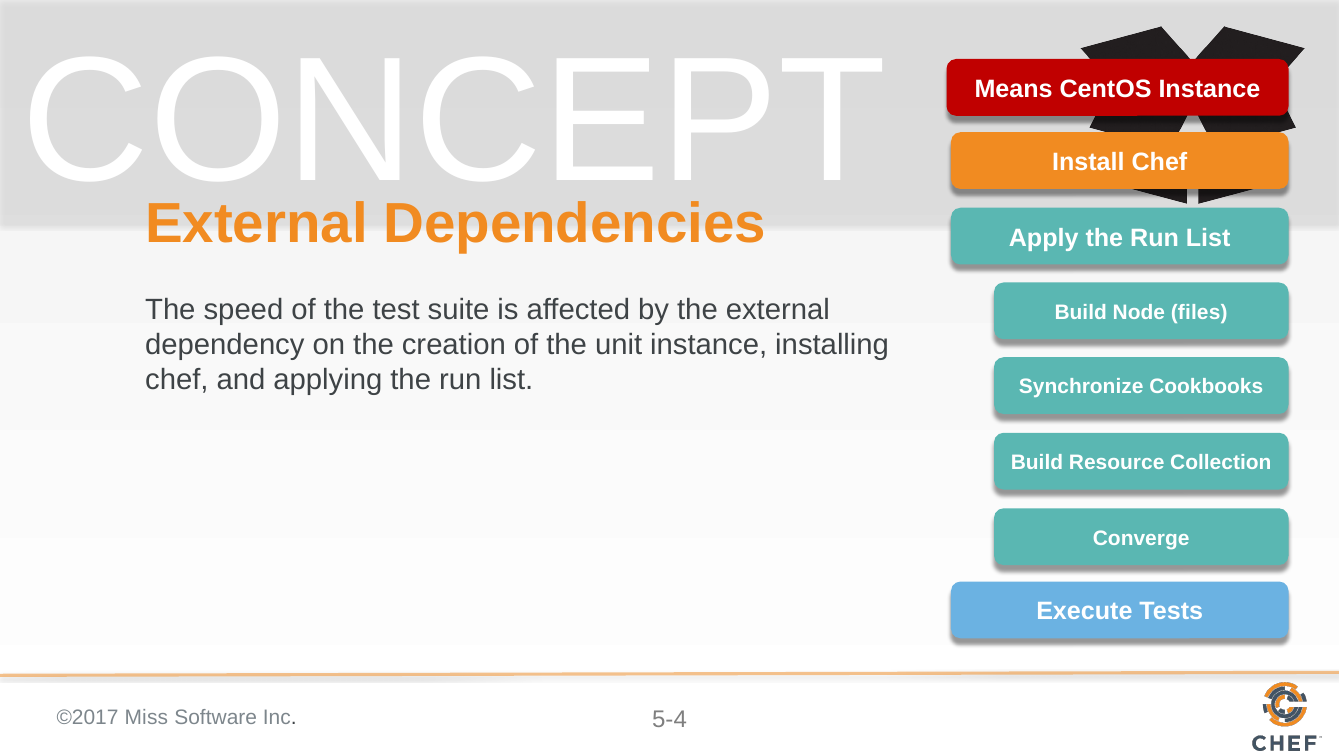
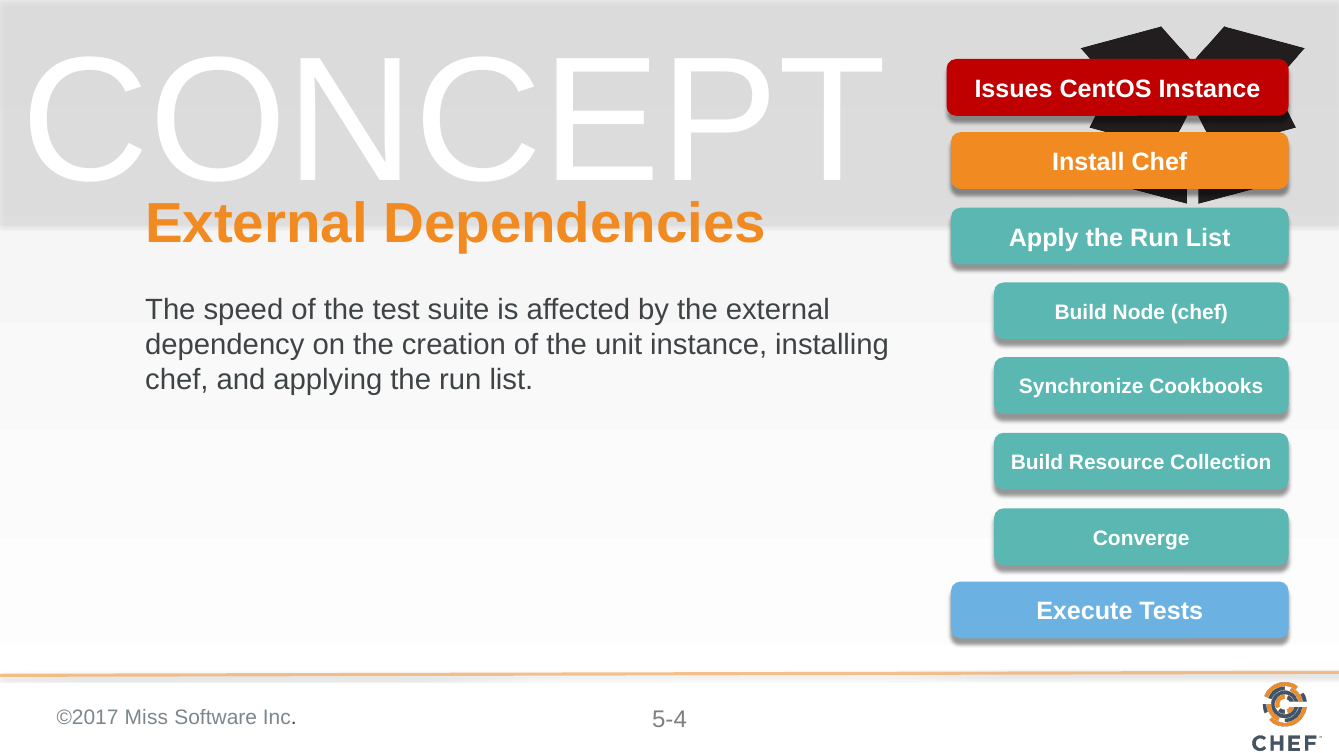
Means: Means -> Issues (1014, 89)
Node files: files -> chef (1199, 312)
